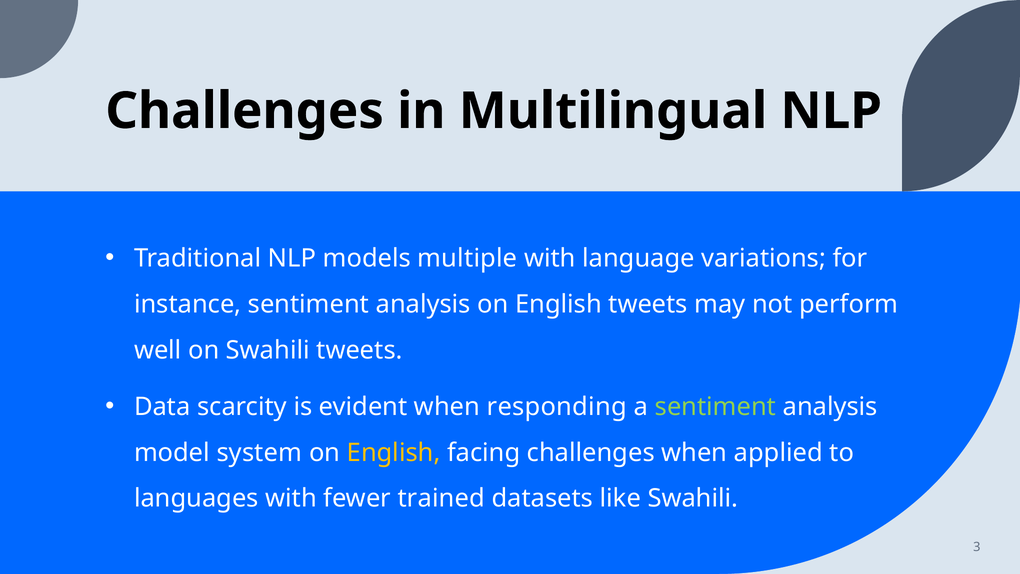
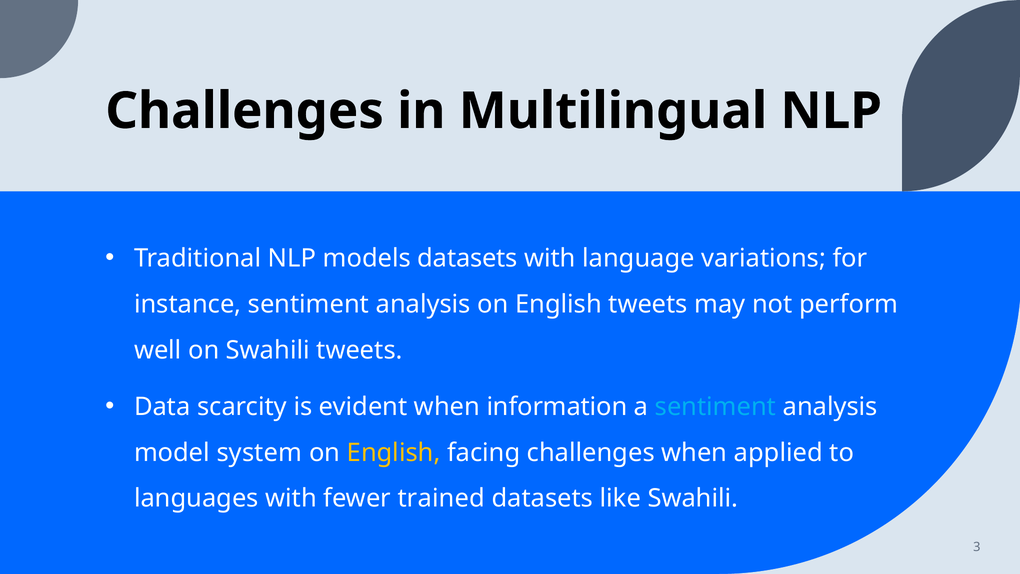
models multiple: multiple -> datasets (468, 258)
responding: responding -> information (557, 407)
sentiment colour: light green -> light blue (715, 407)
